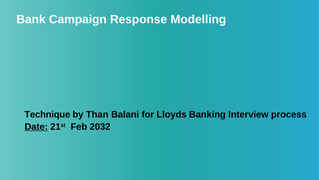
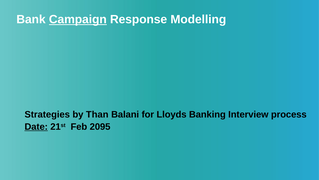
Campaign underline: none -> present (78, 19)
Technique: Technique -> Strategies (47, 114)
2032: 2032 -> 2095 (100, 126)
